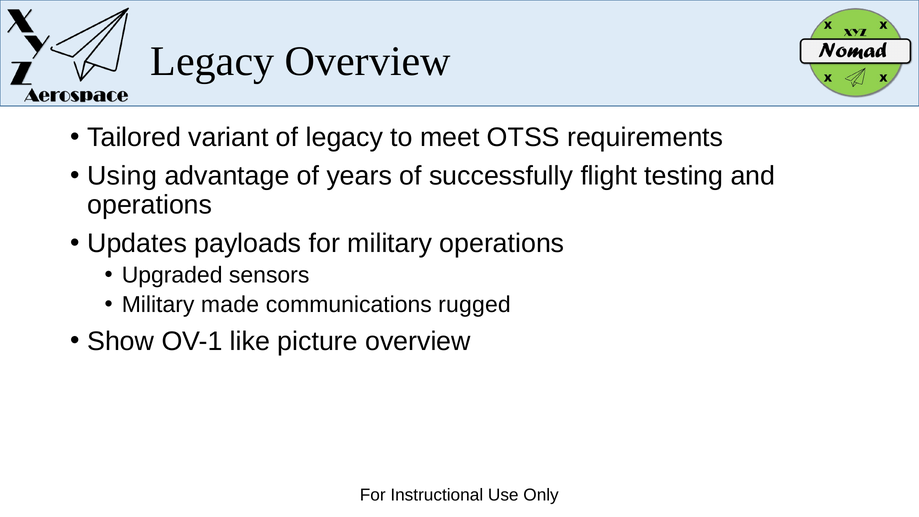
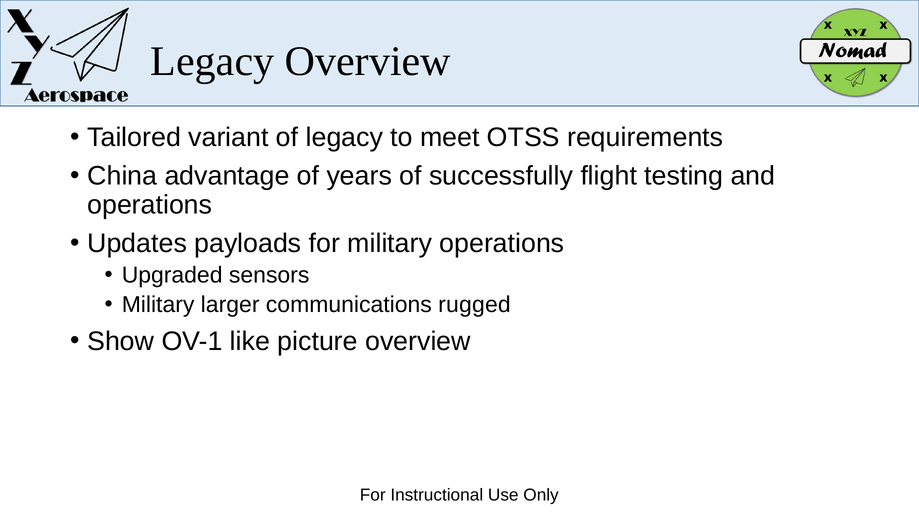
Using: Using -> China (122, 176)
made: made -> larger (230, 305)
